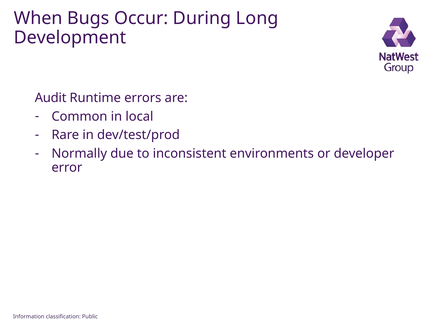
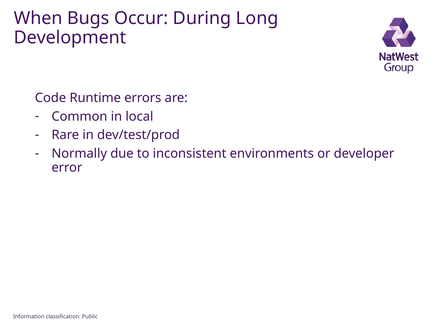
Audit: Audit -> Code (51, 98)
